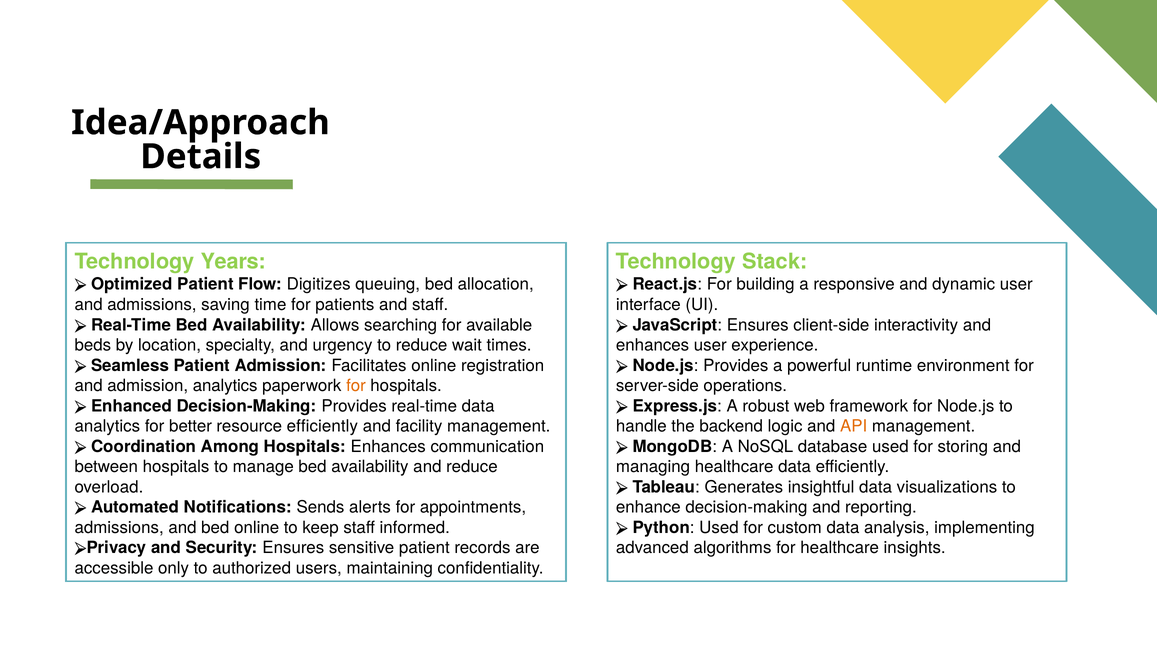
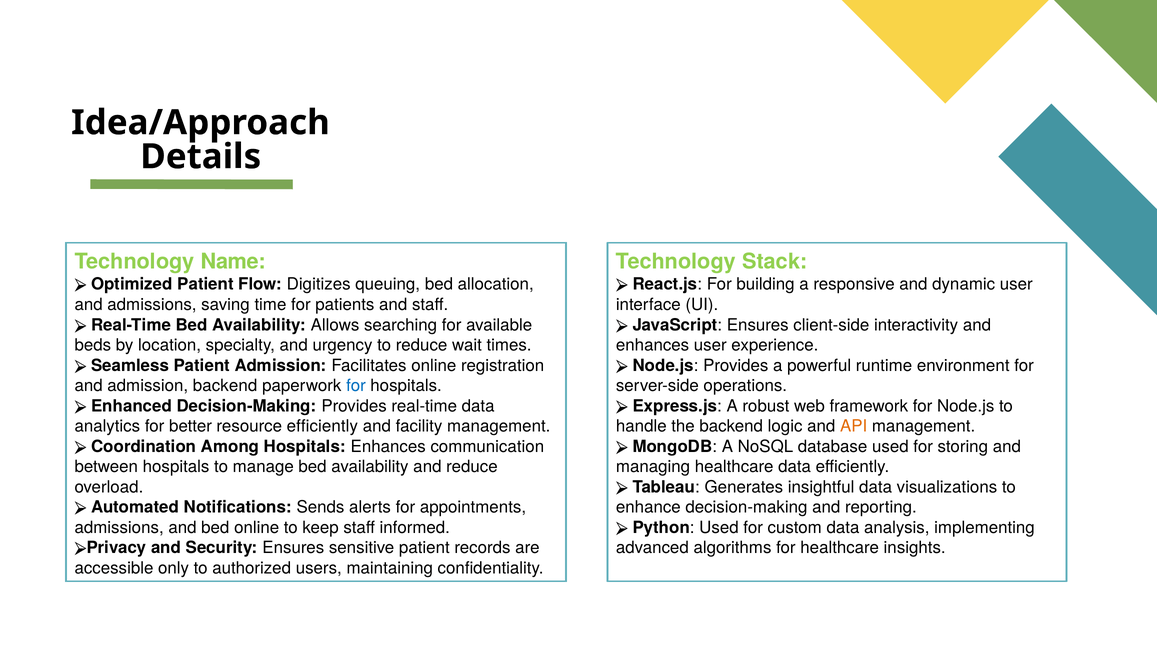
Years: Years -> Name (233, 262)
admission analytics: analytics -> backend (225, 386)
for colour: orange -> blue (356, 386)
